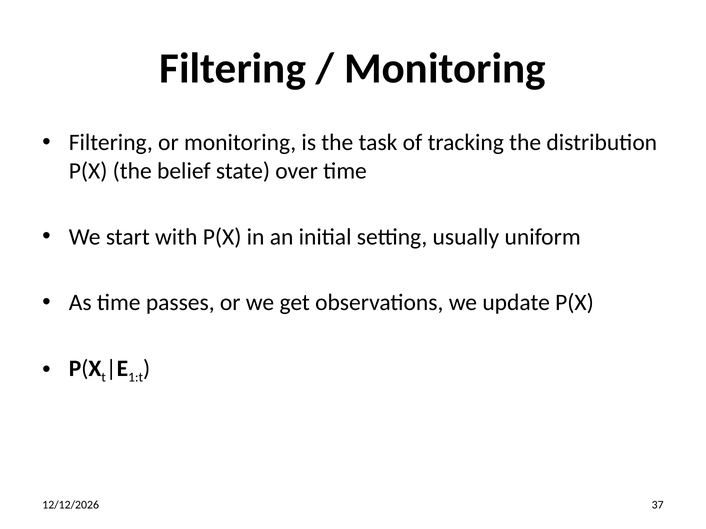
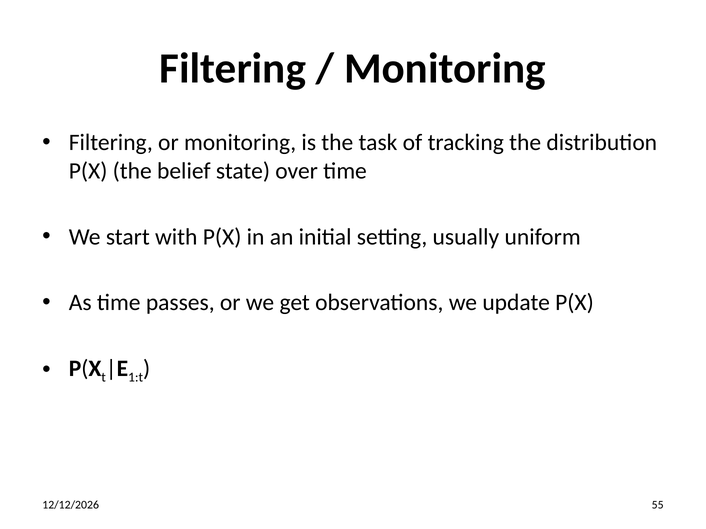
37: 37 -> 55 (658, 506)
